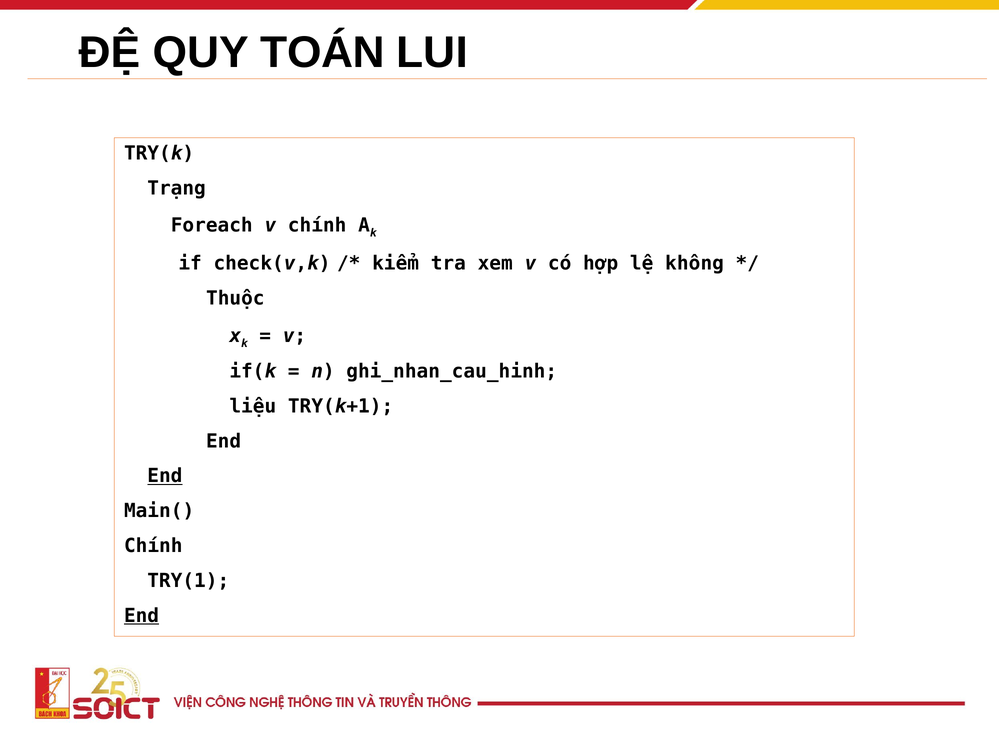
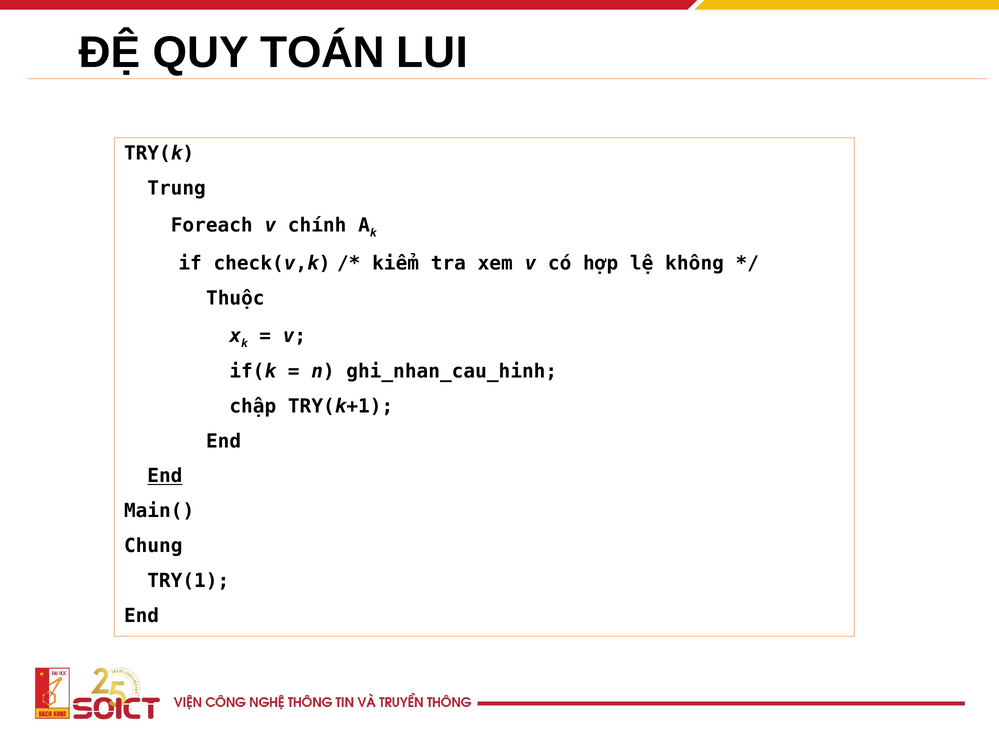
Trạng: Trạng -> Trung (177, 188)
liệu: liệu -> chập (253, 406)
Chính: Chính -> Chung (153, 546)
End underline: present -> none (142, 616)
